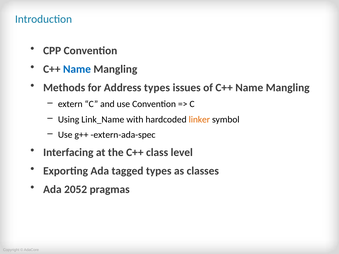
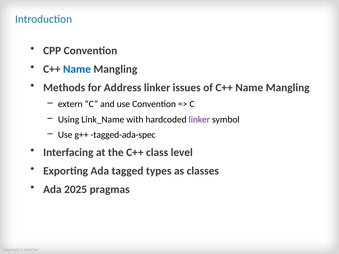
Address types: types -> linker (157, 88)
linker colour: orange -> purple (199, 120)
extern-ada-spec: extern-ada-spec -> tagged-ada-spec (123, 135)
2052: 2052 -> 2025 (76, 190)
